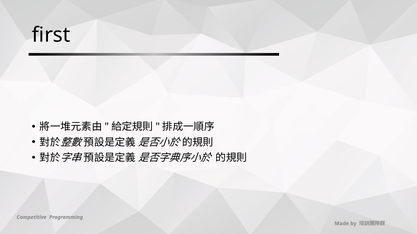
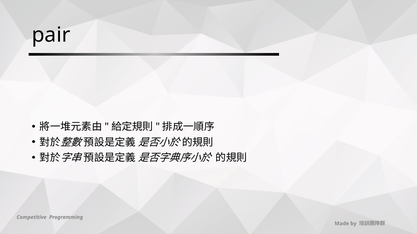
first: first -> pair (51, 35)
